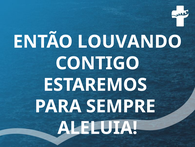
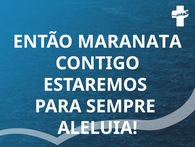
LOUVANDO: LOUVANDO -> MARANATA (130, 42)
